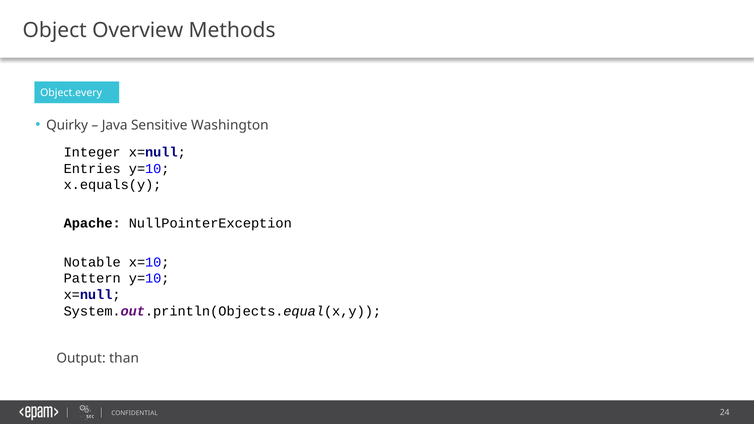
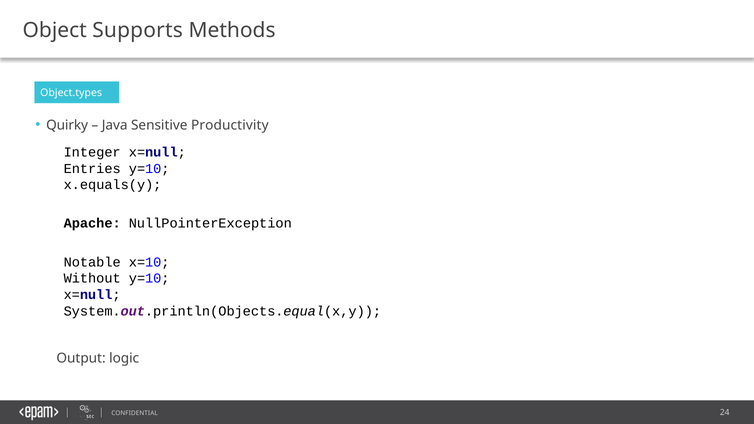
Overview: Overview -> Supports (138, 30)
Object.every: Object.every -> Object.types (71, 93)
Washington: Washington -> Productivity (230, 125)
Pattern: Pattern -> Without (92, 278)
than: than -> logic (124, 358)
